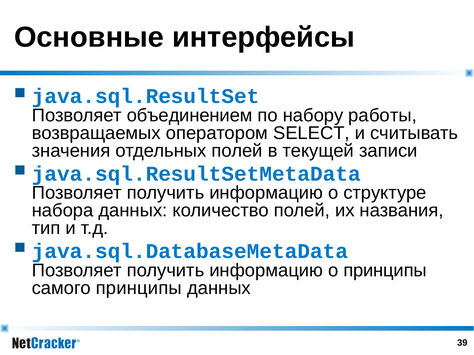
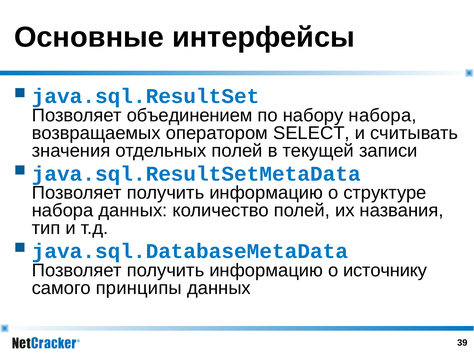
набору работы: работы -> набора (383, 116)
о принципы: принципы -> источнику (385, 271)
